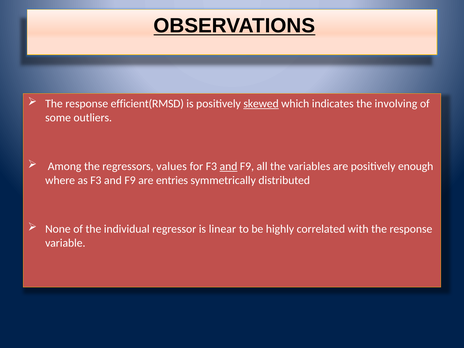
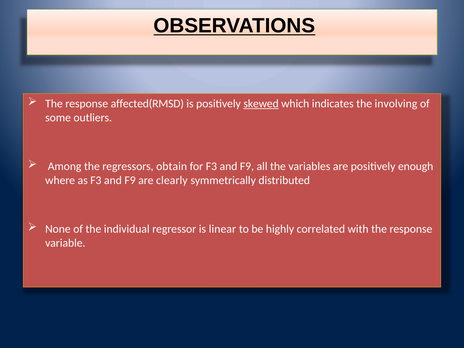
efficient(RMSD: efficient(RMSD -> affected(RMSD (147, 104)
values: values -> obtain (172, 166)
and underline: present -> none (228, 166)
entries: entries -> clearly (172, 180)
